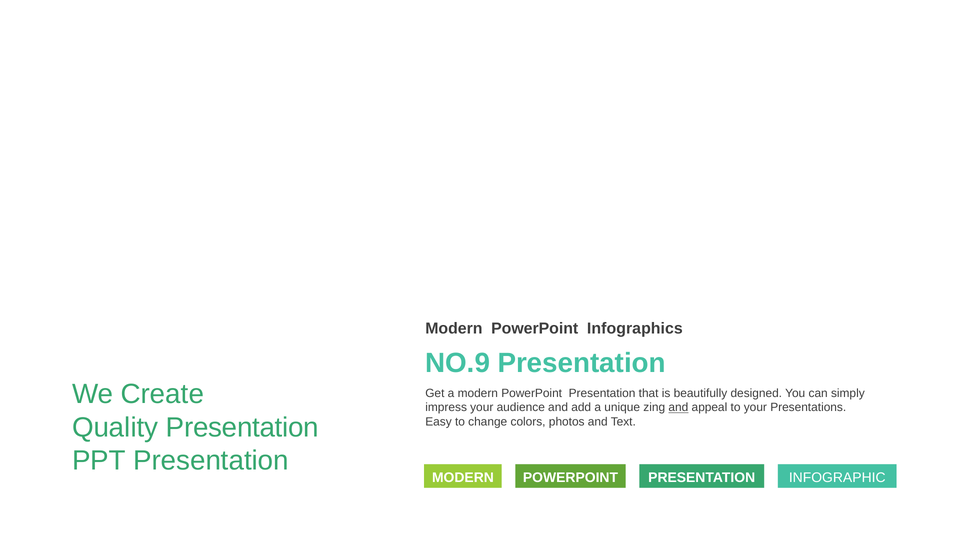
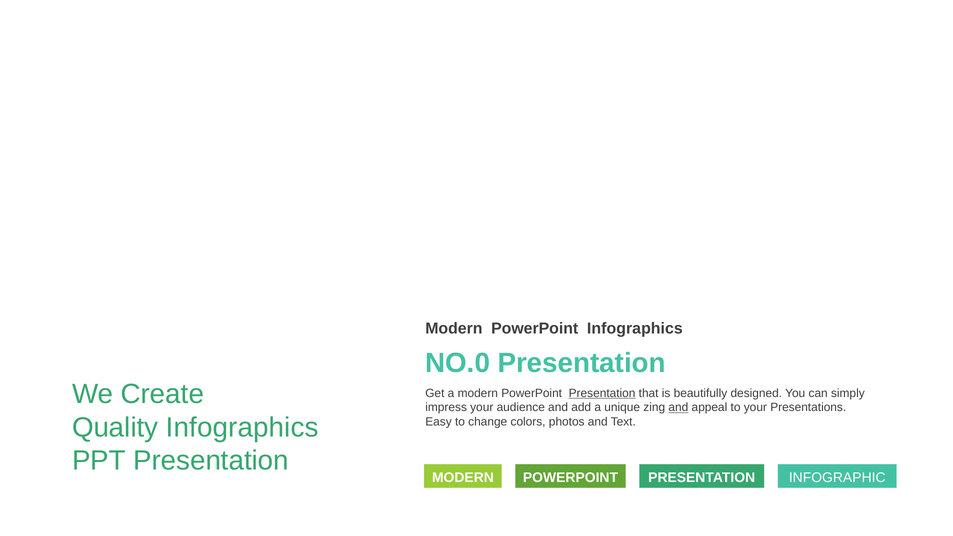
NO.9: NO.9 -> NO.0 (458, 363)
Presentation underline: none -> present (602, 393)
Quality Presentation: Presentation -> Infographics (242, 427)
